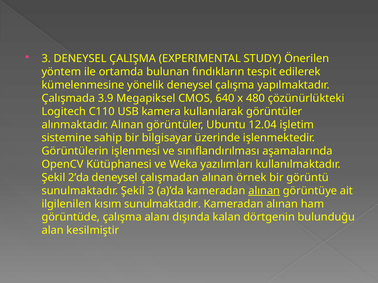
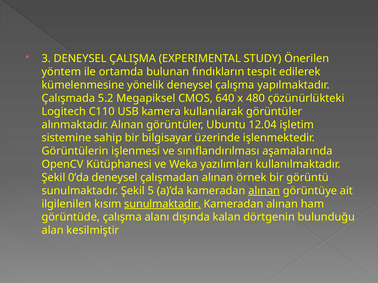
3.9: 3.9 -> 5.2 (106, 98)
2’da: 2’da -> 0’da (79, 178)
Şekil 3: 3 -> 5 (151, 191)
sunulmaktadır underline: none -> present (163, 204)
